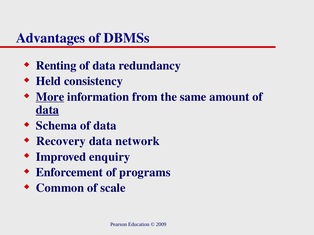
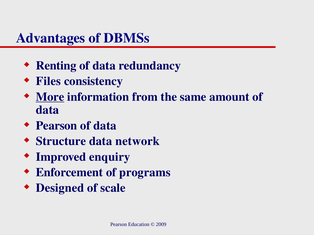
Held: Held -> Files (48, 81)
data underline: present -> none (47, 110)
Schema: Schema -> Pearson (57, 126)
Recovery: Recovery -> Structure (61, 141)
Common: Common -> Designed (60, 188)
